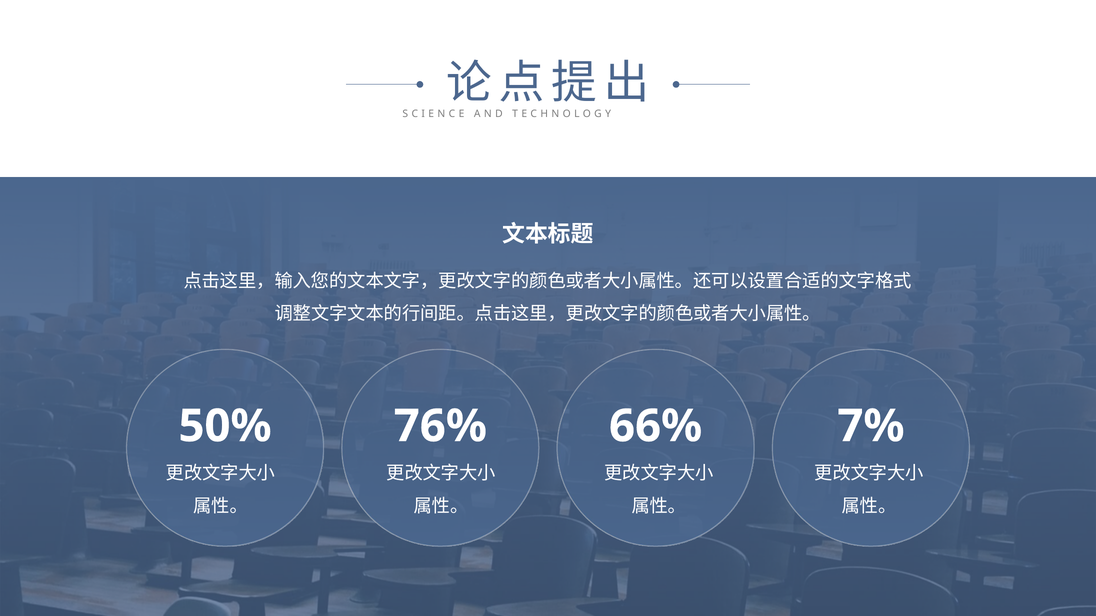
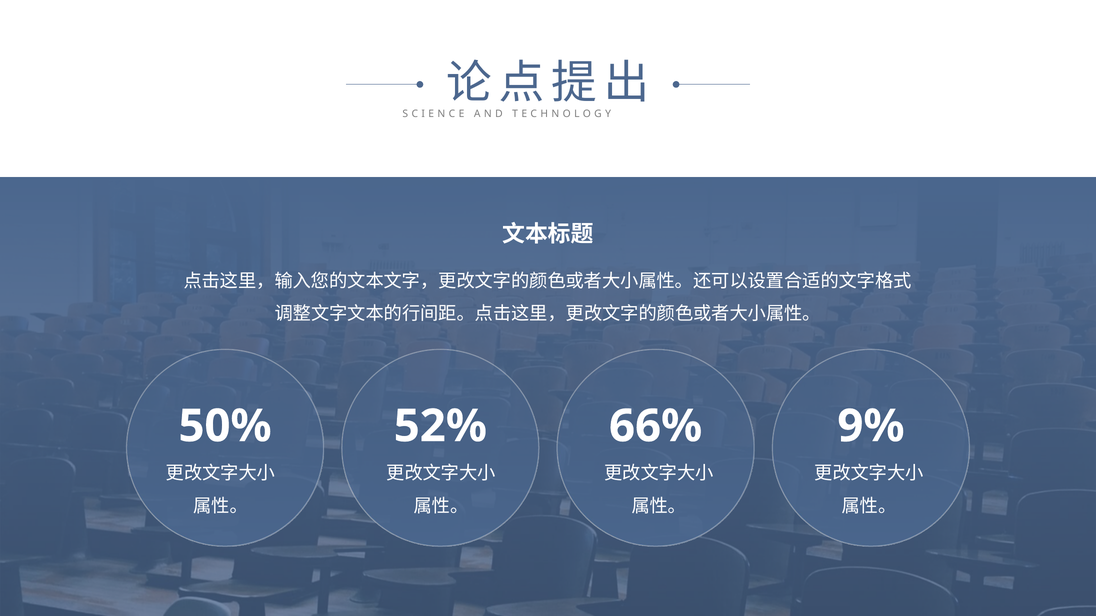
76%: 76% -> 52% (440, 427)
7%: 7% -> 9% (871, 427)
